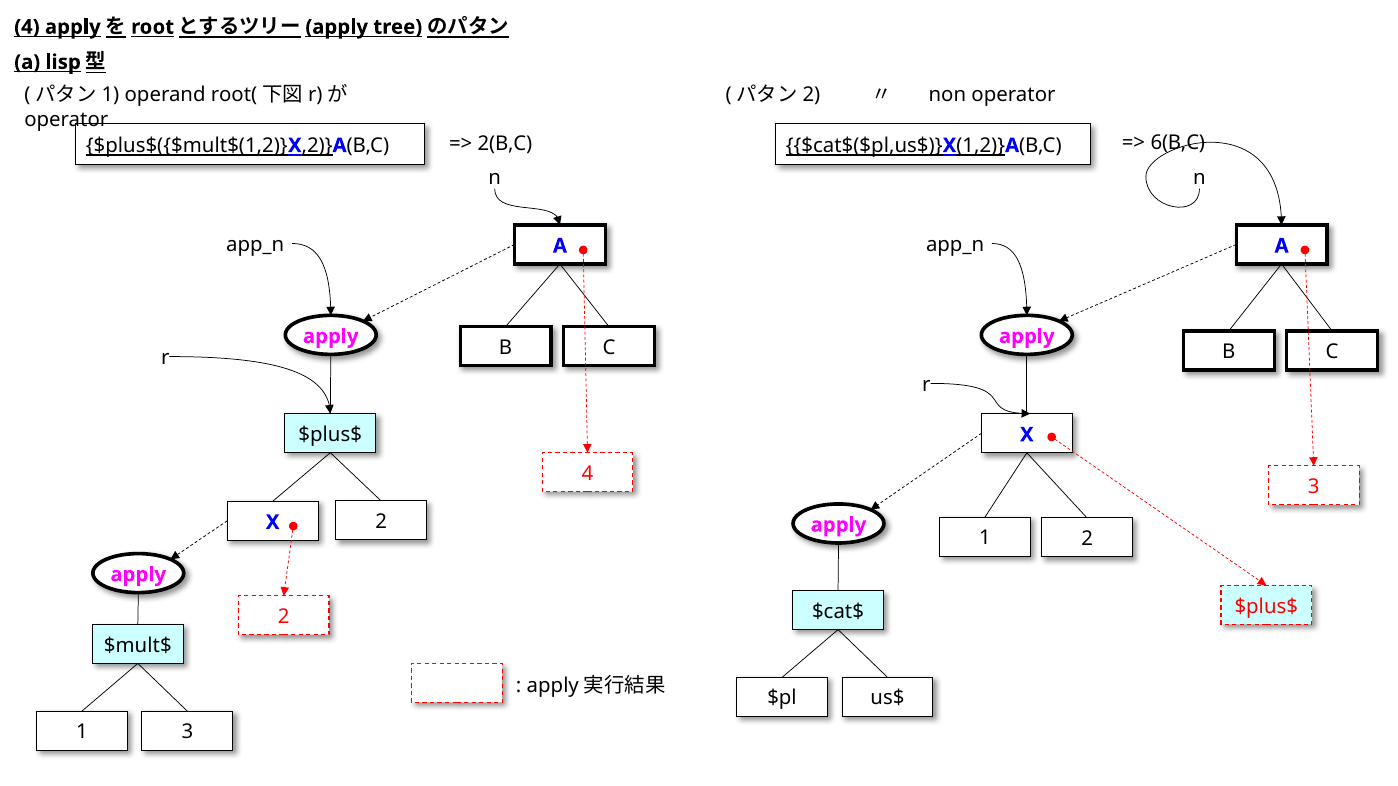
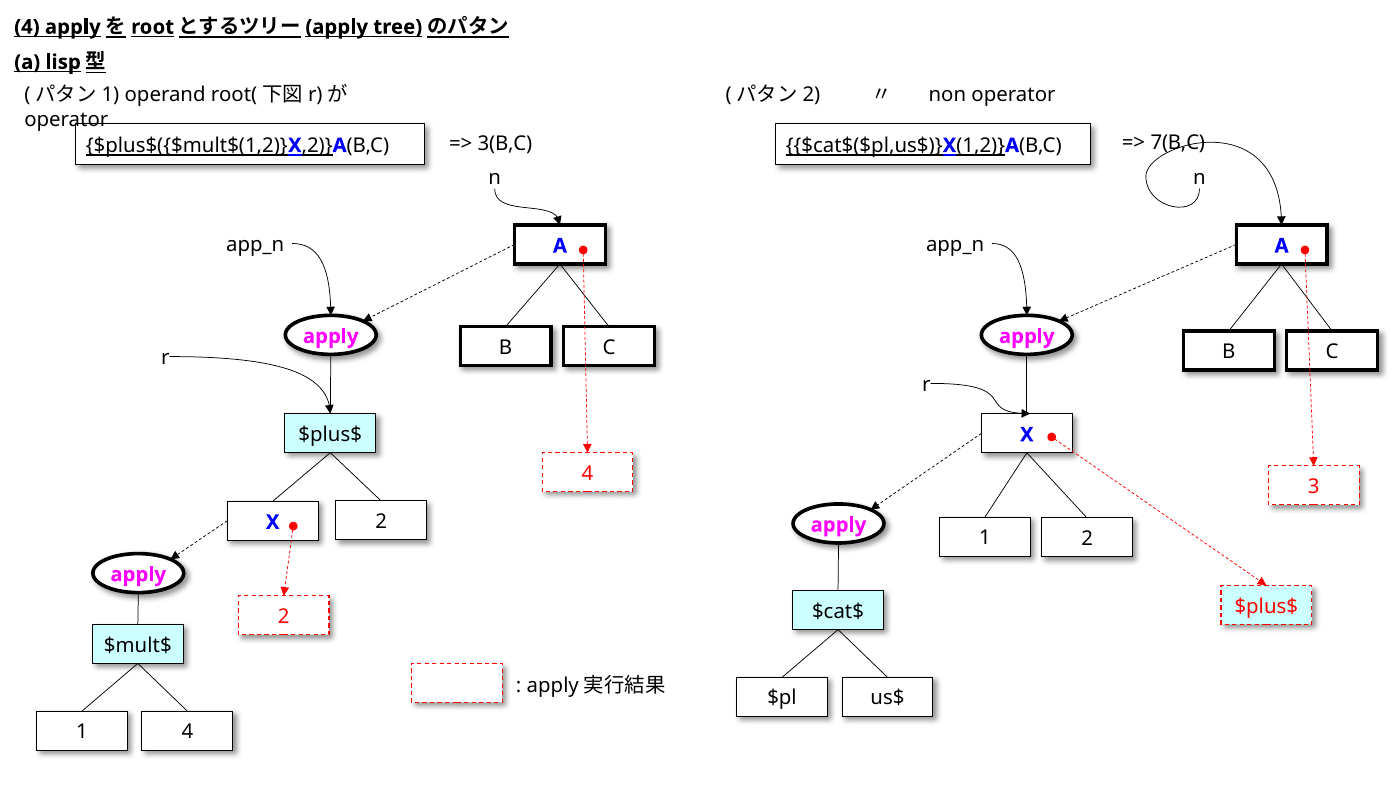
2(B,C: 2(B,C -> 3(B,C (505, 143)
6(B,C: 6(B,C -> 7(B,C (1178, 143)
1 3: 3 -> 4 (187, 732)
